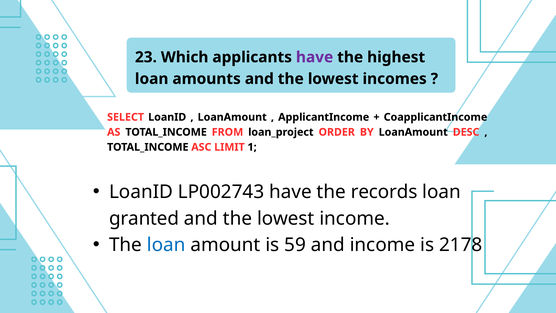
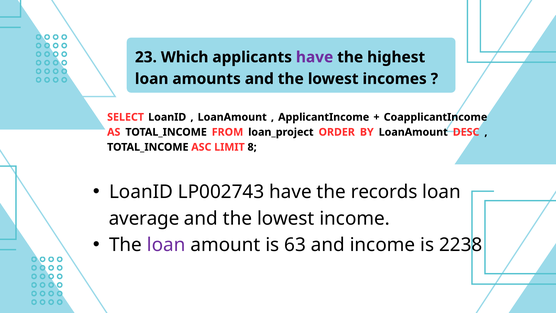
1: 1 -> 8 (252, 147)
granted: granted -> average (144, 218)
loan colour: blue -> purple (166, 245)
59: 59 -> 63 (295, 245)
2178: 2178 -> 2238 (461, 245)
